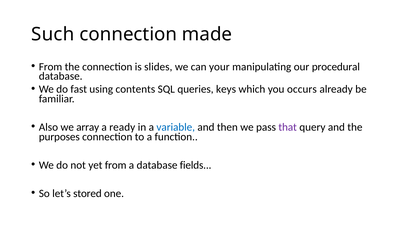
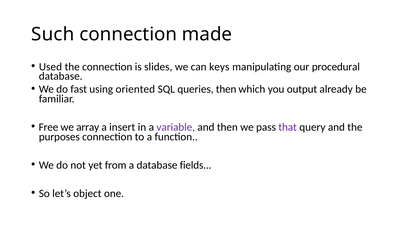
From: From -> Used (50, 67)
your: your -> keys (219, 67)
contents: contents -> oriented (135, 89)
queries keys: keys -> then (226, 89)
occurs: occurs -> output (302, 89)
Also: Also -> Free (48, 127)
ready: ready -> insert (122, 127)
variable colour: blue -> purple (176, 127)
stored: stored -> object (87, 193)
